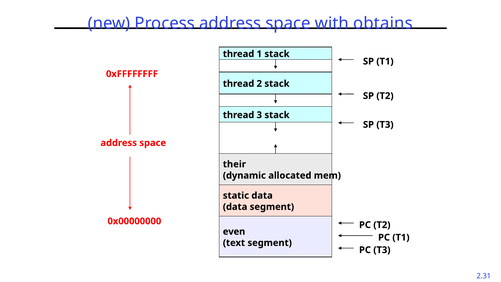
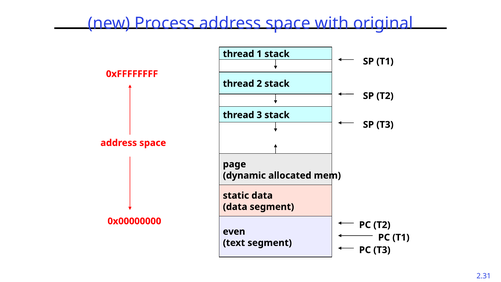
obtains: obtains -> original (383, 23)
their: their -> page (234, 164)
